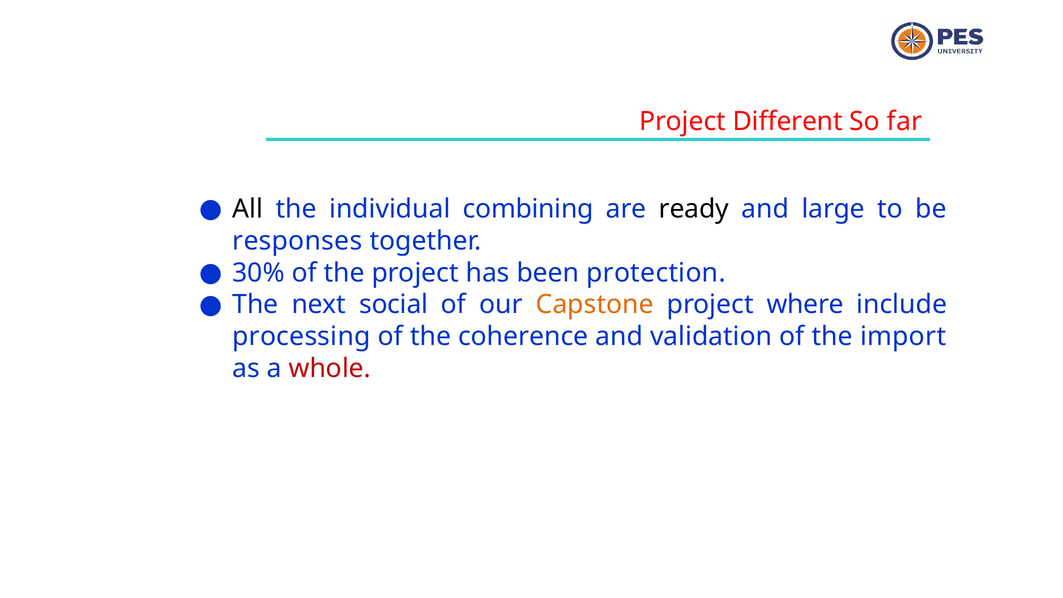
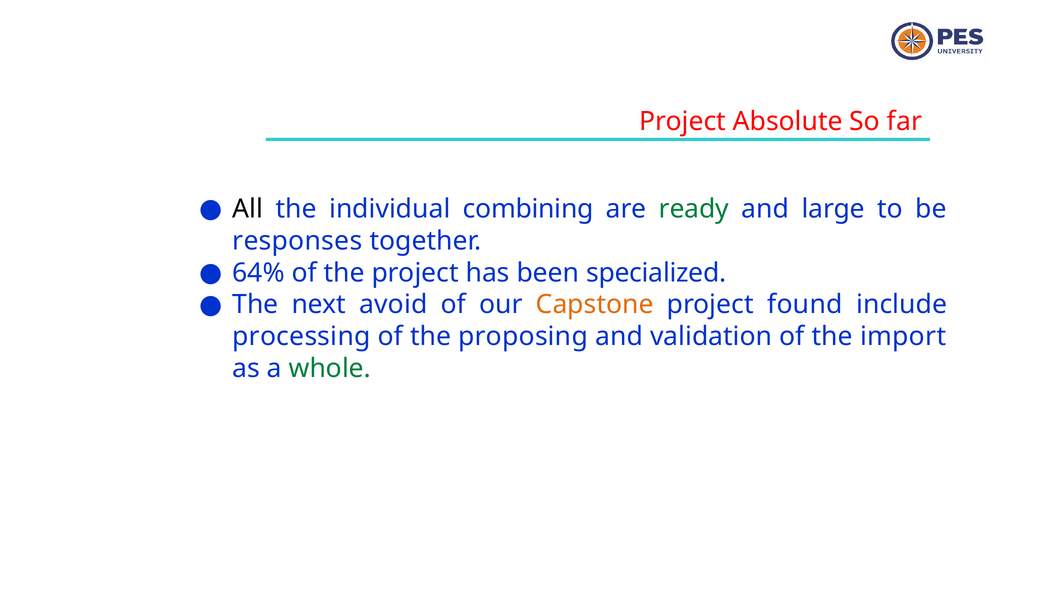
Different: Different -> Absolute (788, 121)
ready colour: black -> green (694, 209)
30%: 30% -> 64% (259, 273)
protection: protection -> specialized (656, 273)
social: social -> avoid (393, 305)
where: where -> found (805, 305)
coherence: coherence -> proposing (523, 337)
whole colour: red -> green (330, 368)
